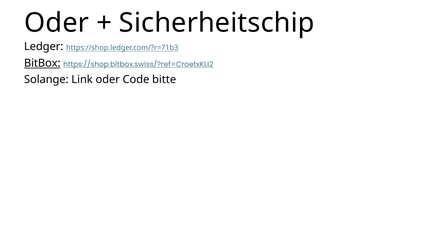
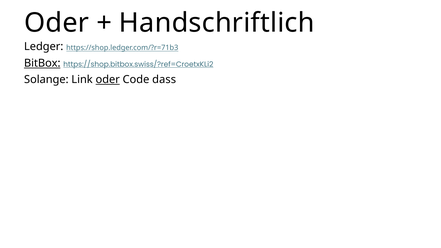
Sicherheitschip: Sicherheitschip -> Handschriftlich (217, 23)
oder underline: none -> present (108, 80)
bitte: bitte -> dass (164, 80)
